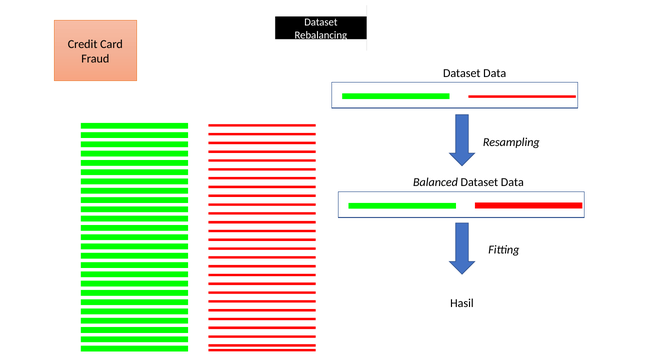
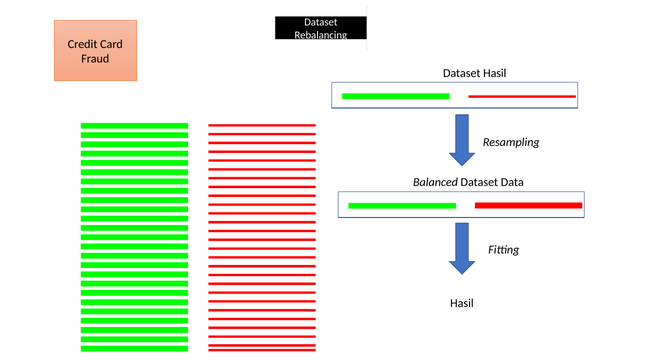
Data: Data -> Hasil (495, 73)
